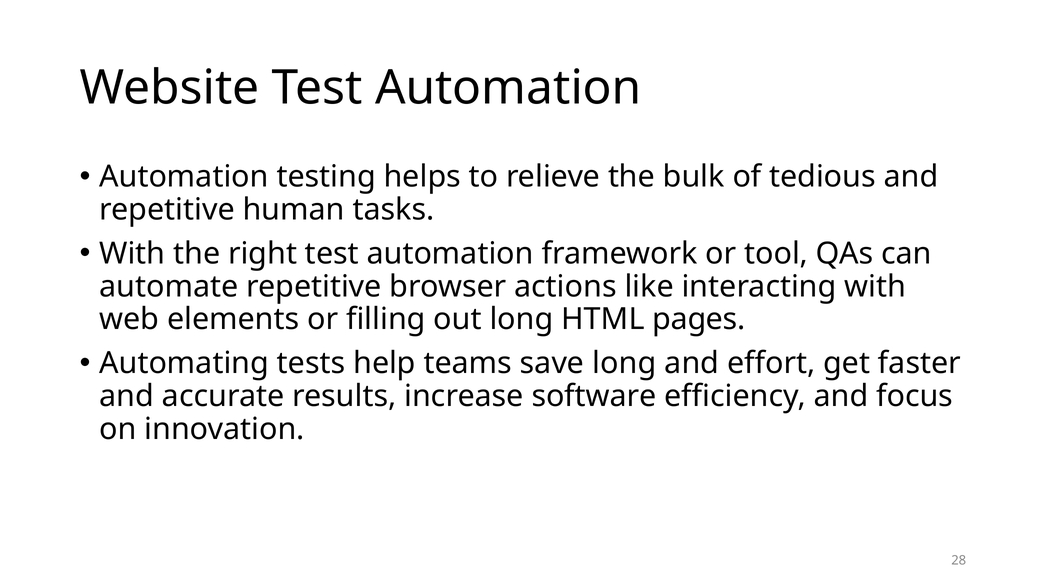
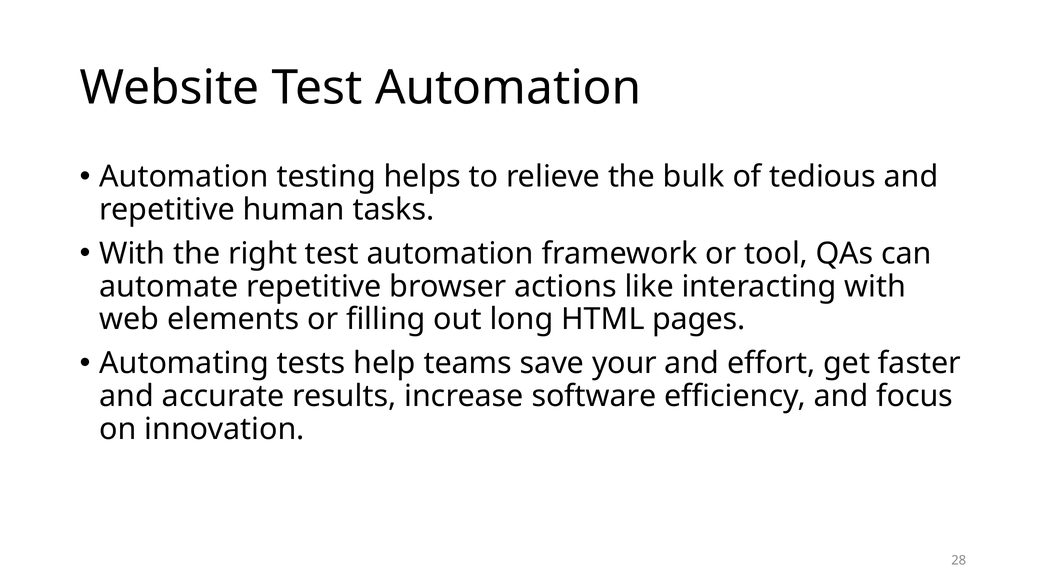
save long: long -> your (624, 363)
